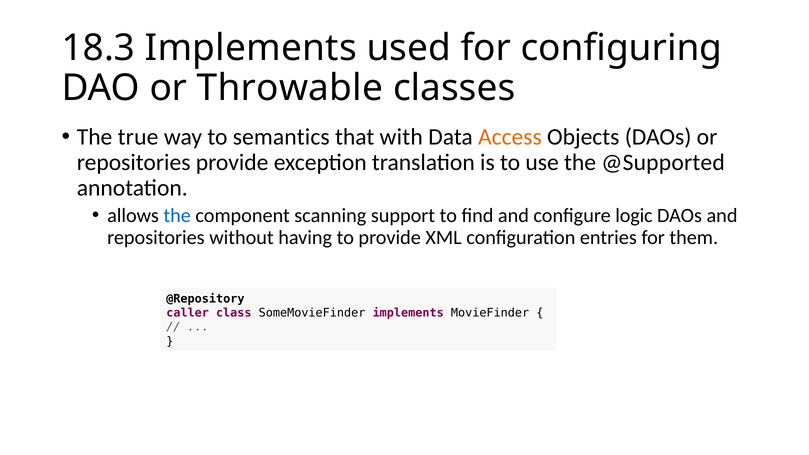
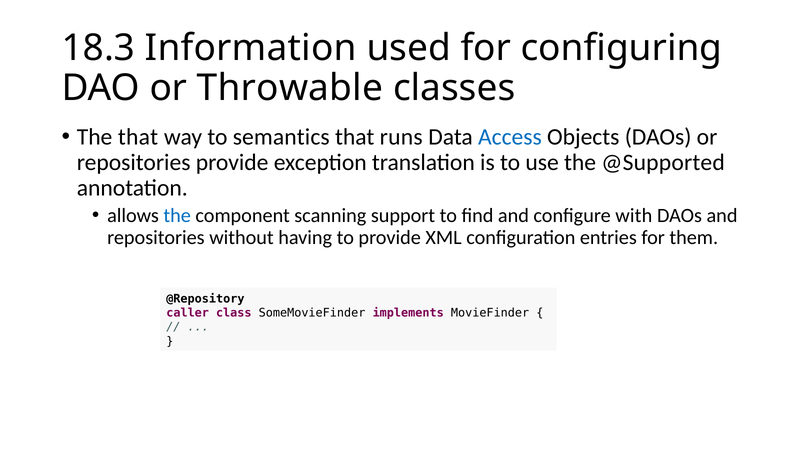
18.3 Implements: Implements -> Information (251, 48)
The true: true -> that (138, 137)
with: with -> runs (401, 137)
Access colour: orange -> blue (510, 137)
logic: logic -> with (634, 216)
